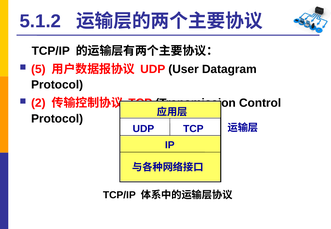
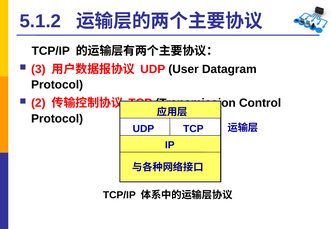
5: 5 -> 3 (38, 69)
